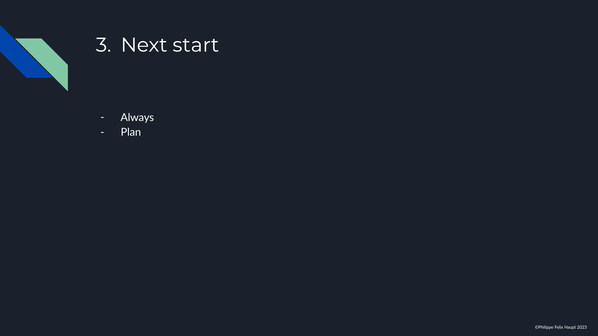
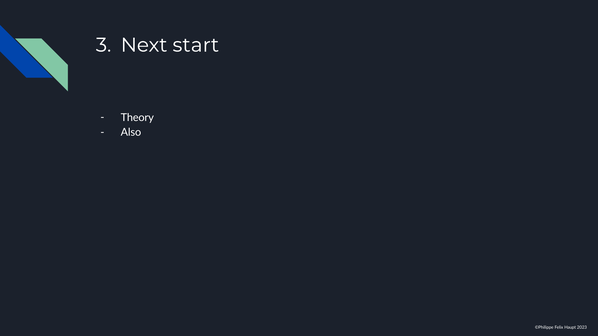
Always: Always -> Theory (137, 118)
Plan: Plan -> Also (131, 132)
